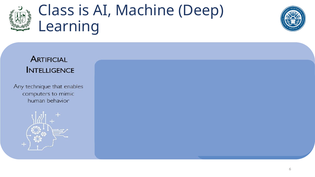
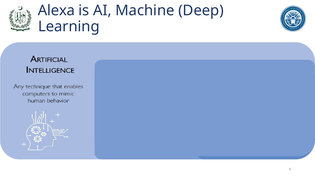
Class: Class -> Alexa (56, 11)
